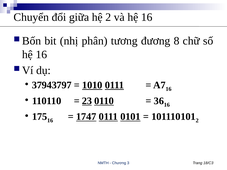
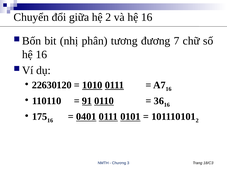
8: 8 -> 7 (177, 41)
37943797: 37943797 -> 22630120 (52, 85)
23: 23 -> 91 (87, 101)
1747: 1747 -> 0401 (86, 117)
